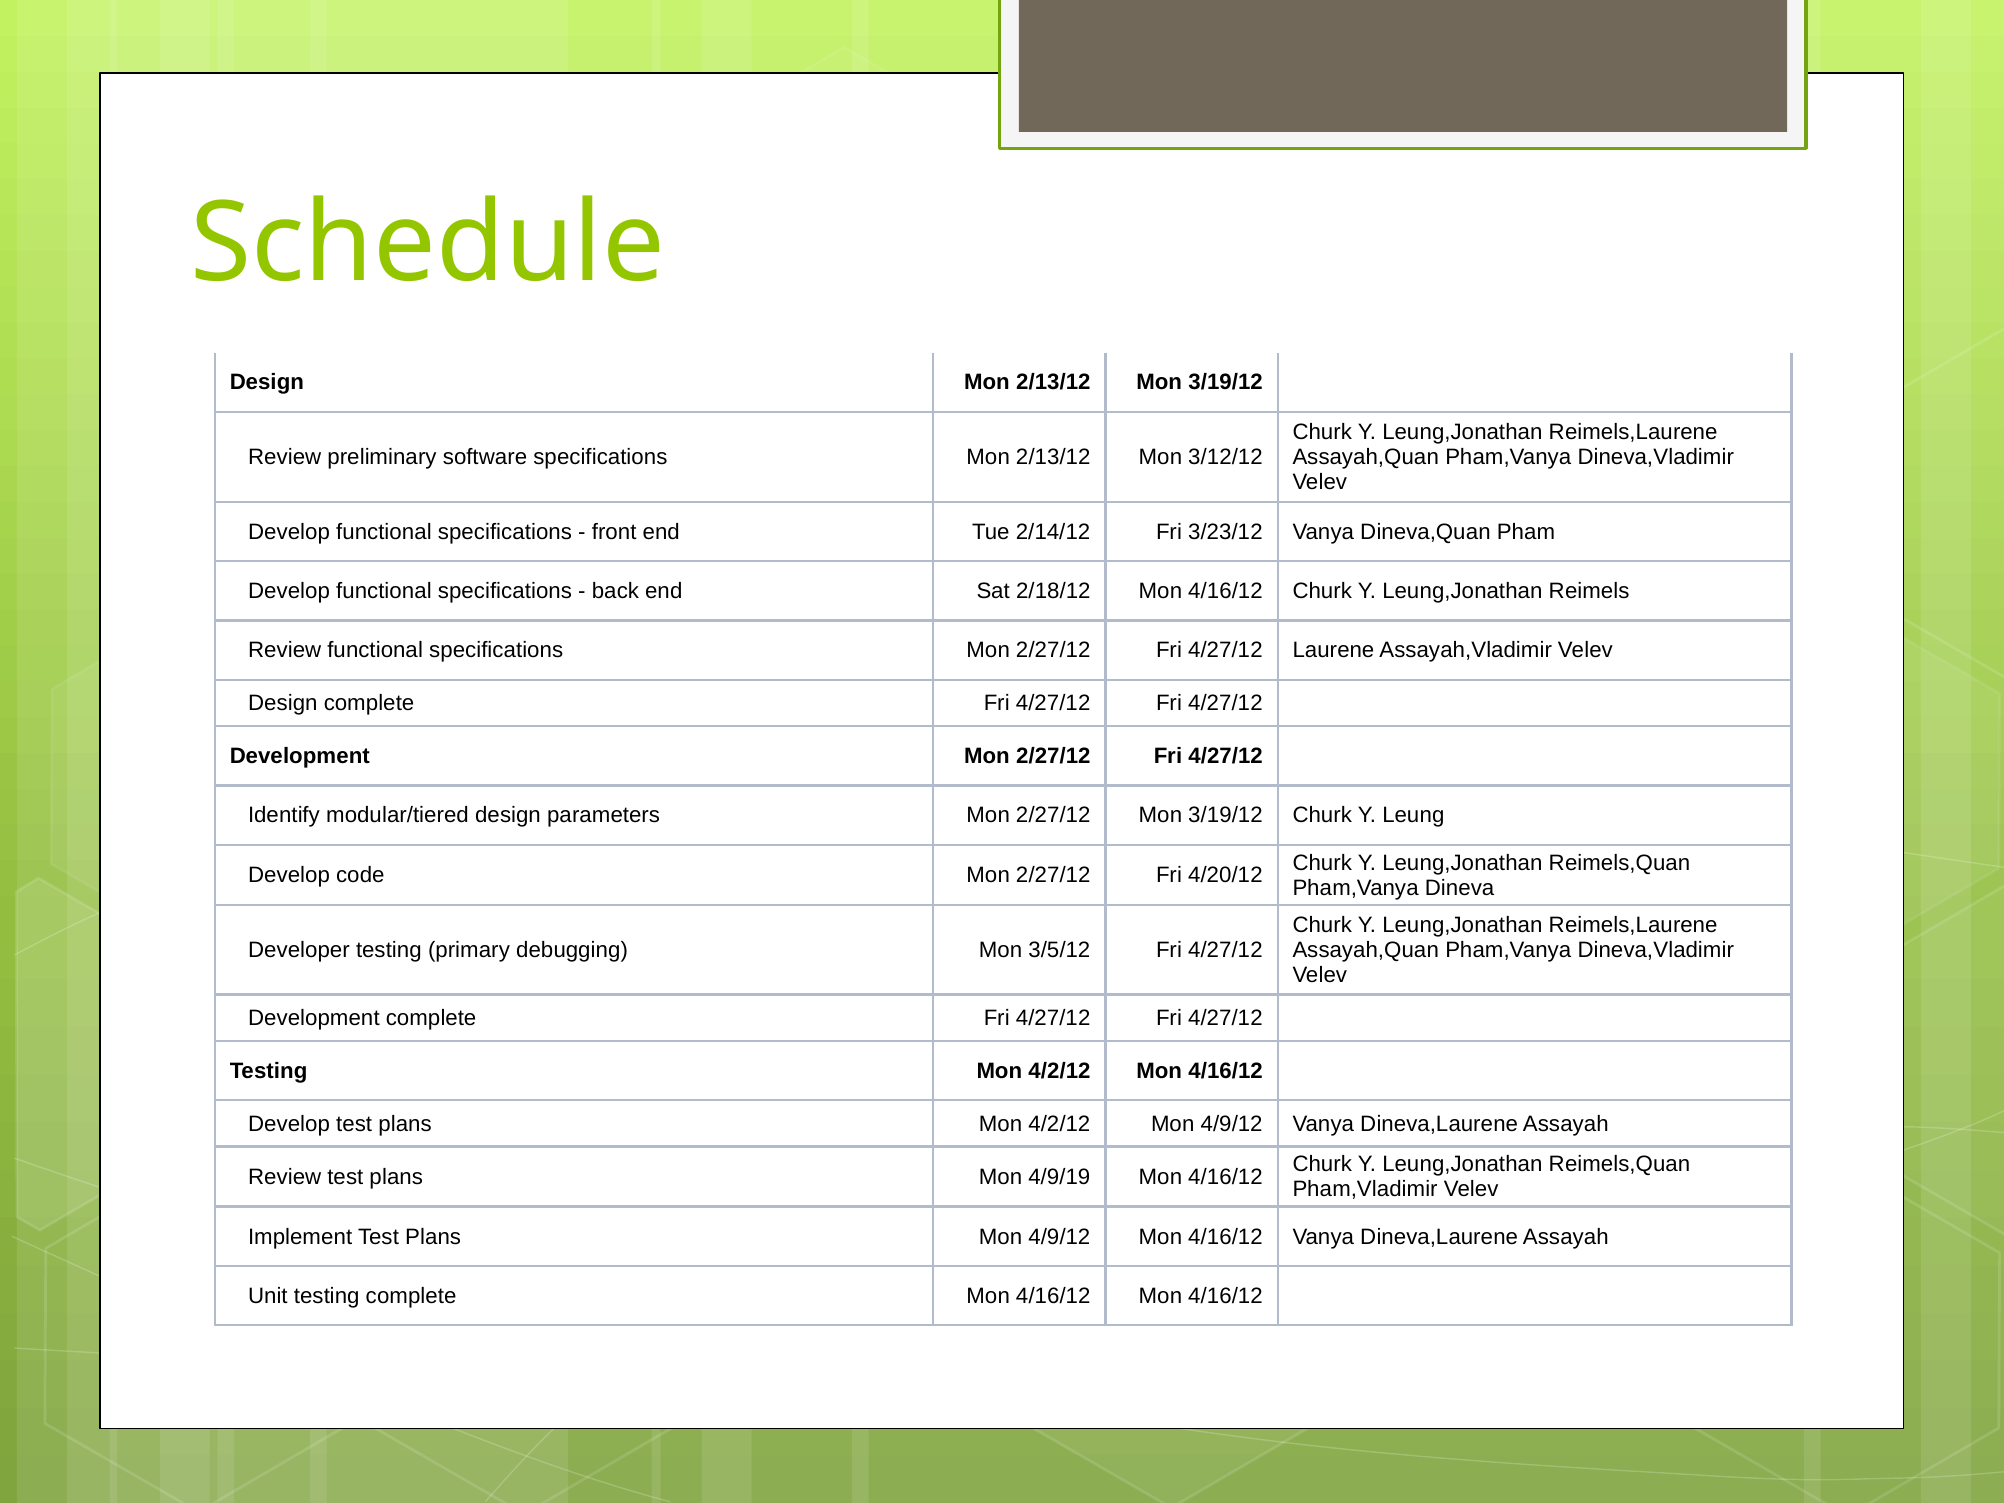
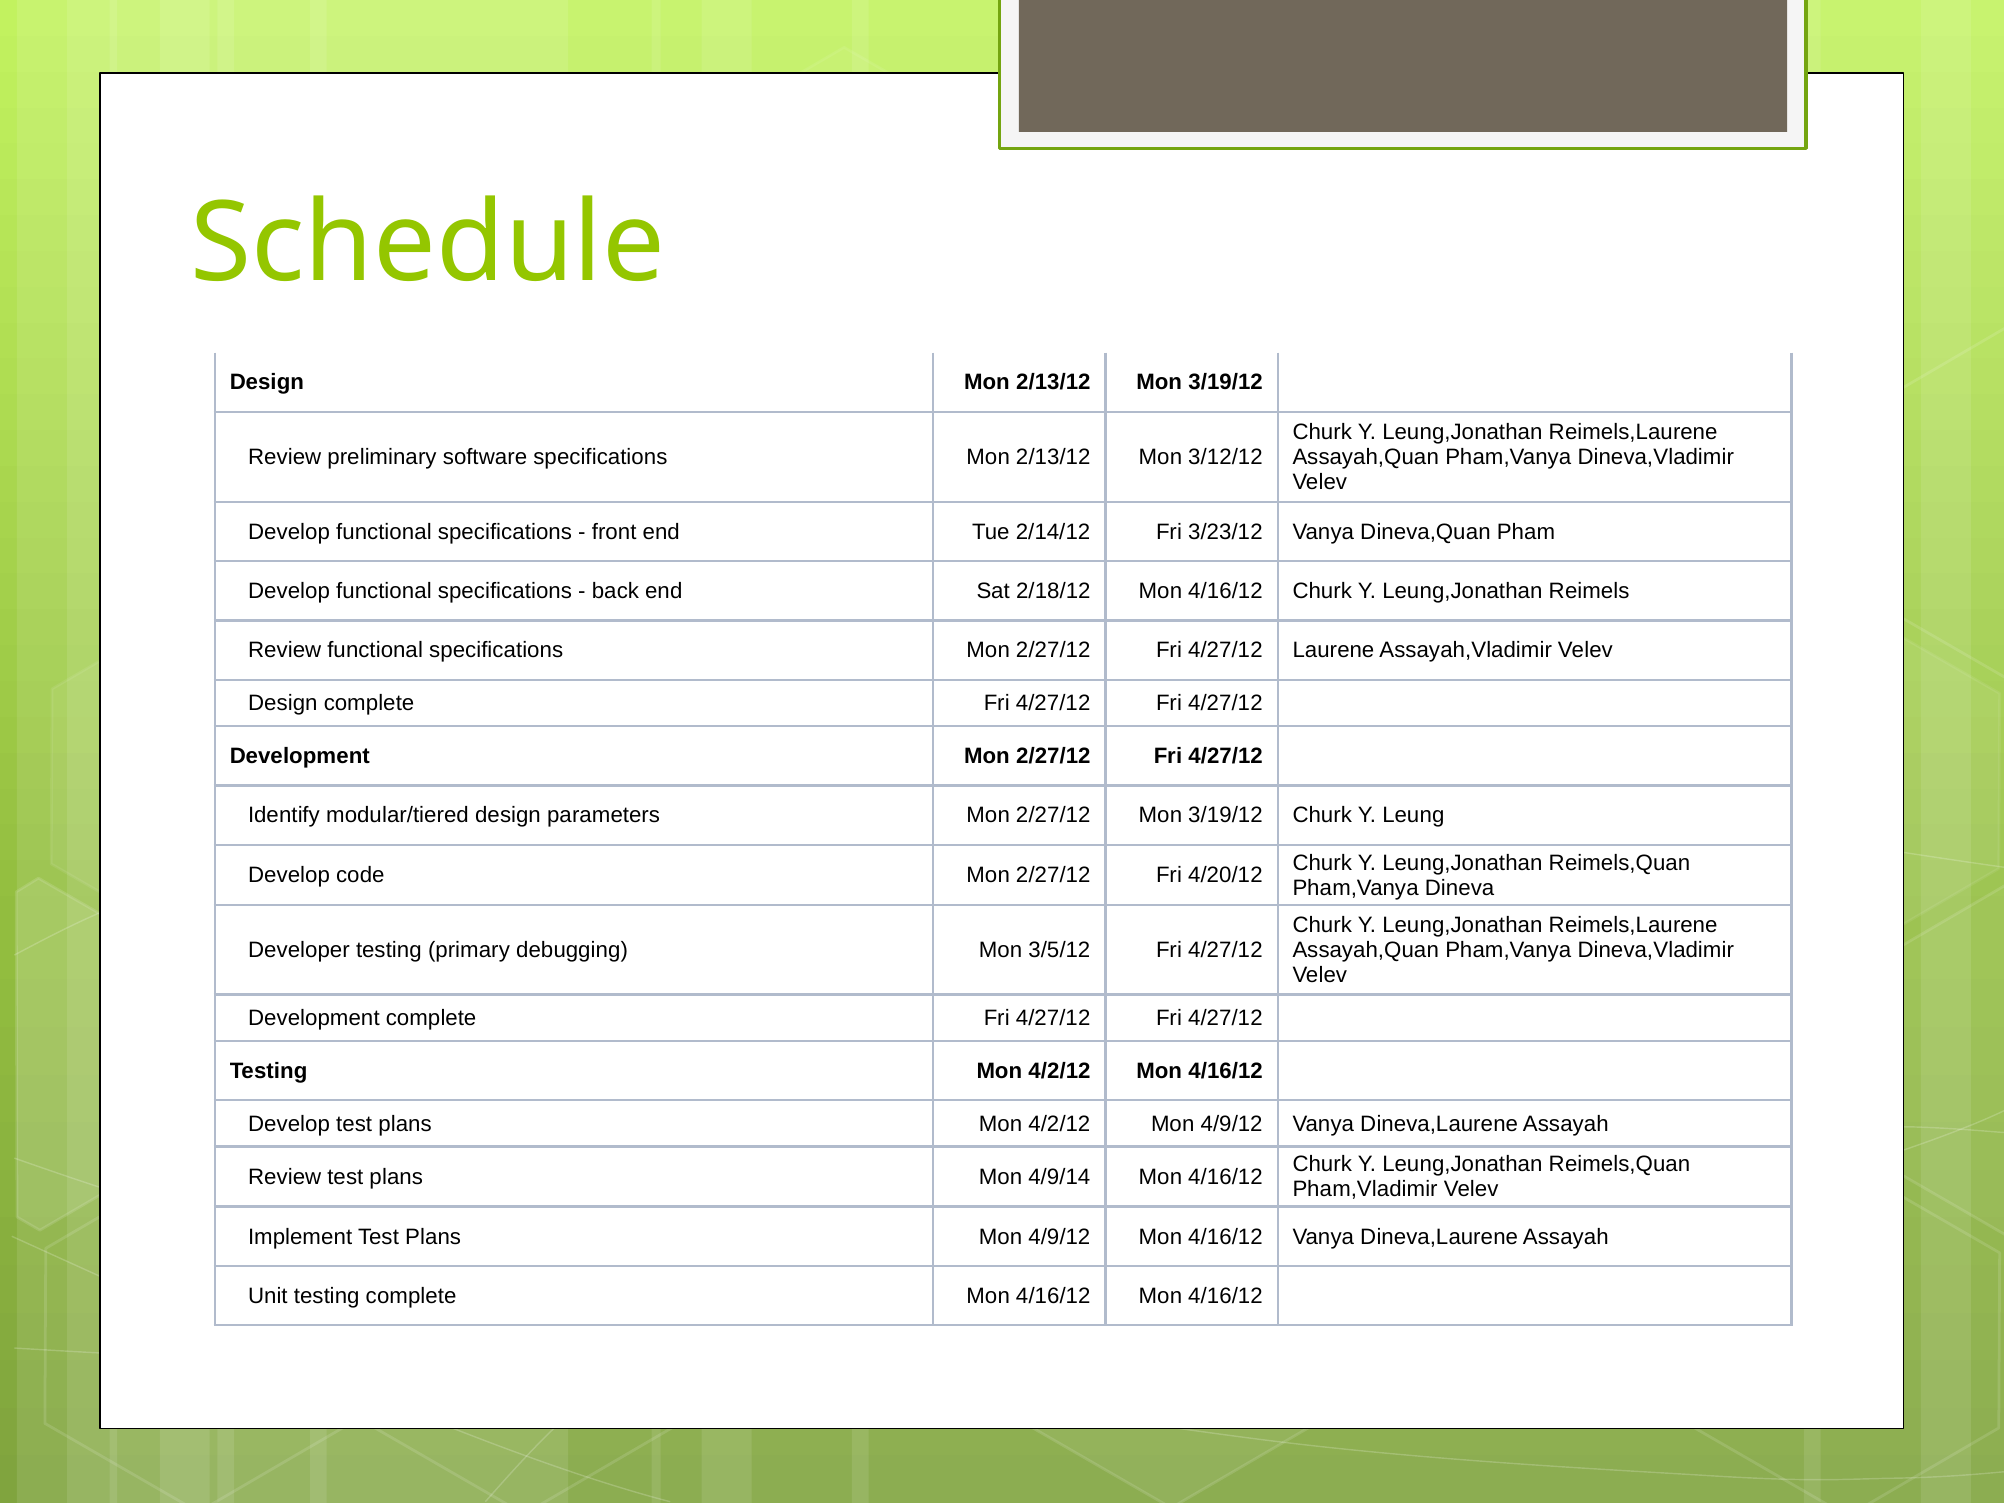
4/9/19: 4/9/19 -> 4/9/14 (1059, 1177)
